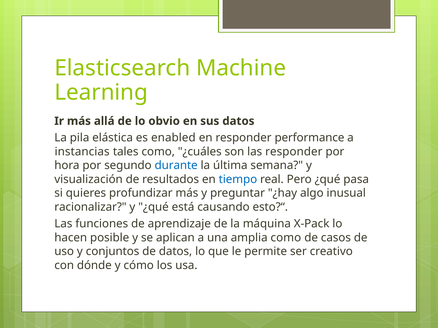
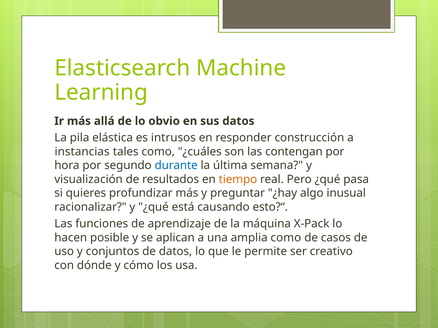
enabled: enabled -> intrusos (173, 138)
performance: performance -> construcción (309, 138)
las responder: responder -> contengan (294, 152)
tiempo colour: blue -> orange (238, 180)
